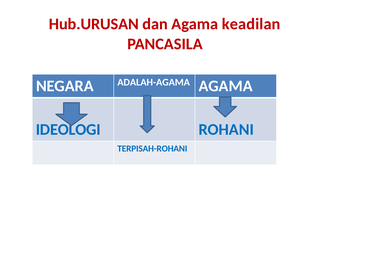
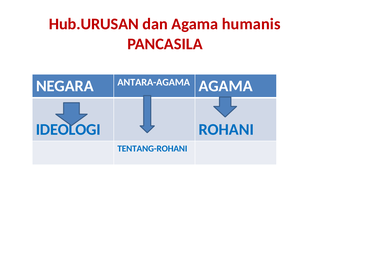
keadilan: keadilan -> humanis (251, 24)
ADALAH-AGAMA: ADALAH-AGAMA -> ANTARA-AGAMA (154, 83)
TERPISAH-ROHANI: TERPISAH-ROHANI -> TENTANG-ROHANI (152, 149)
